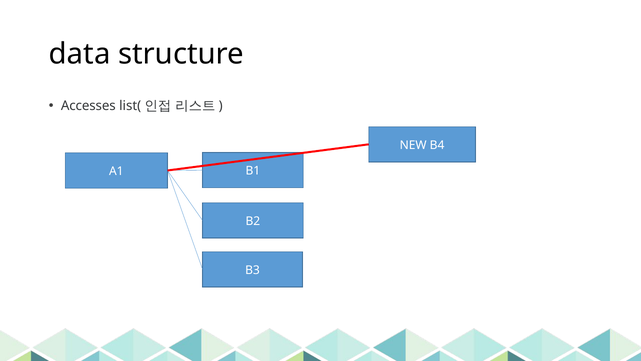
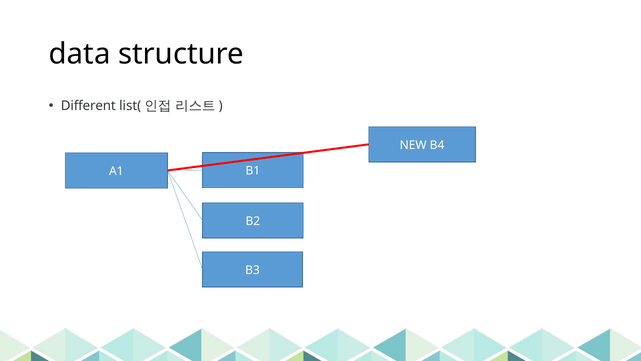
Accesses: Accesses -> Different (88, 106)
